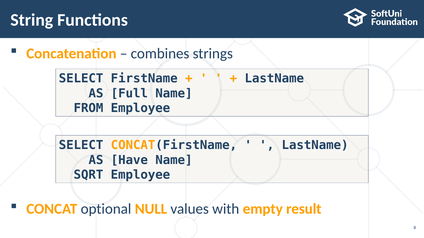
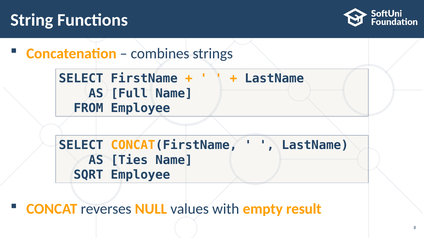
Have: Have -> Ties (129, 160)
optional: optional -> reverses (106, 209)
